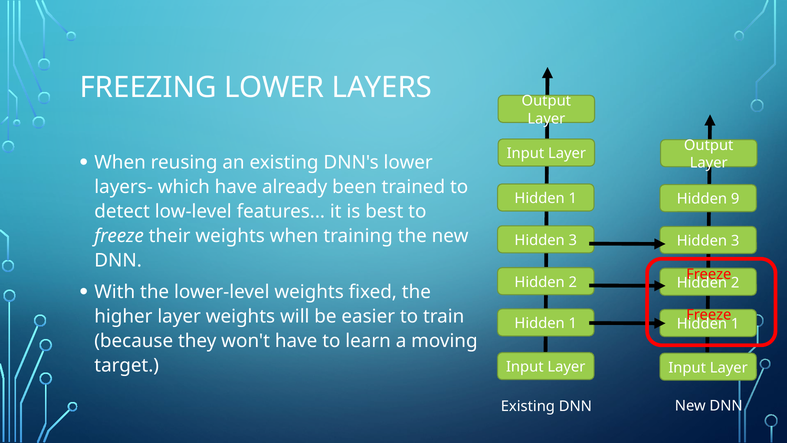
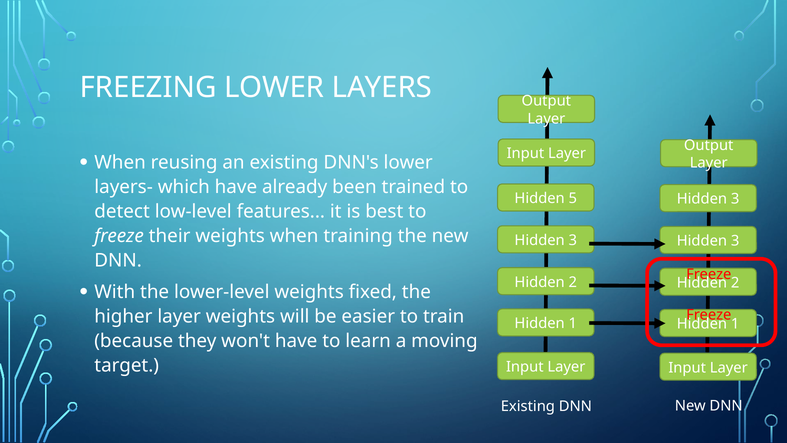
1: 1 -> 5 (573, 198)
9: 9 -> 3 (735, 199)
